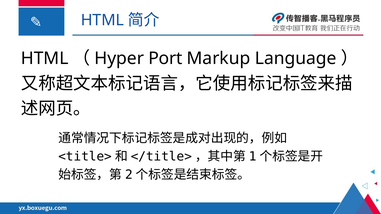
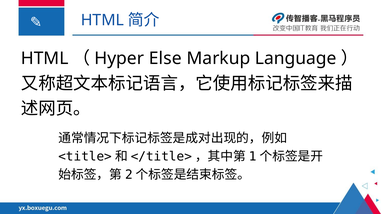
Port: Port -> Else (165, 59)
